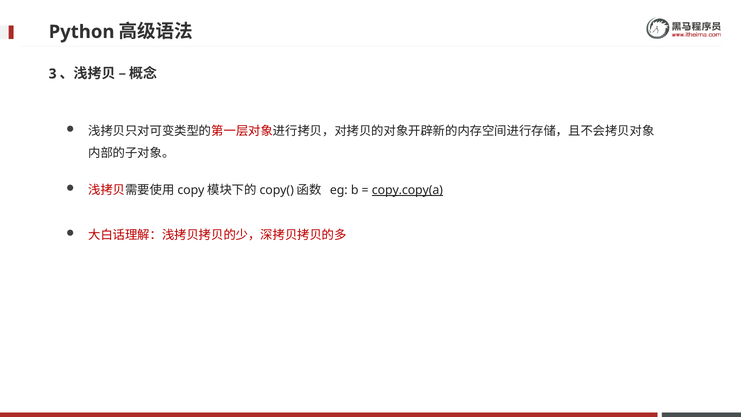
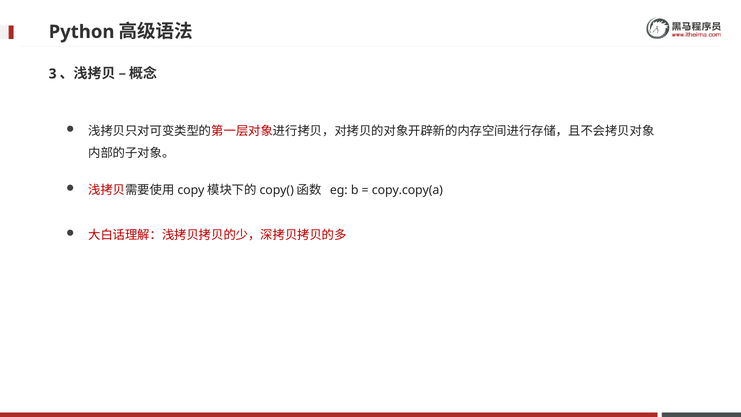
copy.copy(a underline: present -> none (407, 190)
